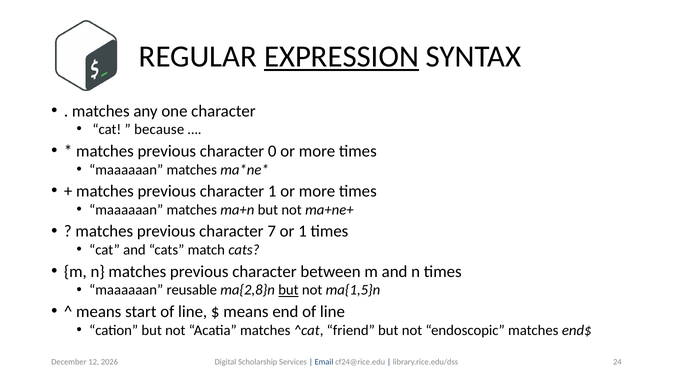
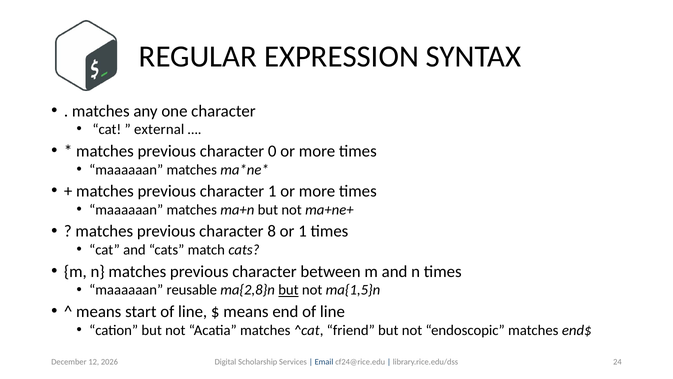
EXPRESSION underline: present -> none (341, 57)
because: because -> external (159, 129)
7: 7 -> 8 (272, 231)
